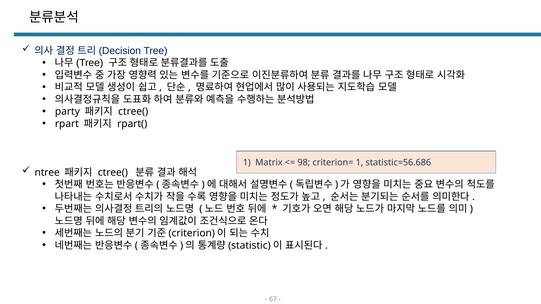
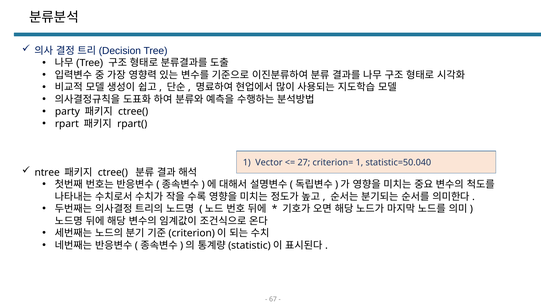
Matrix: Matrix -> Vector (269, 163)
98: 98 -> 27 (304, 163)
statistic=56.686: statistic=56.686 -> statistic=50.040 (398, 163)
